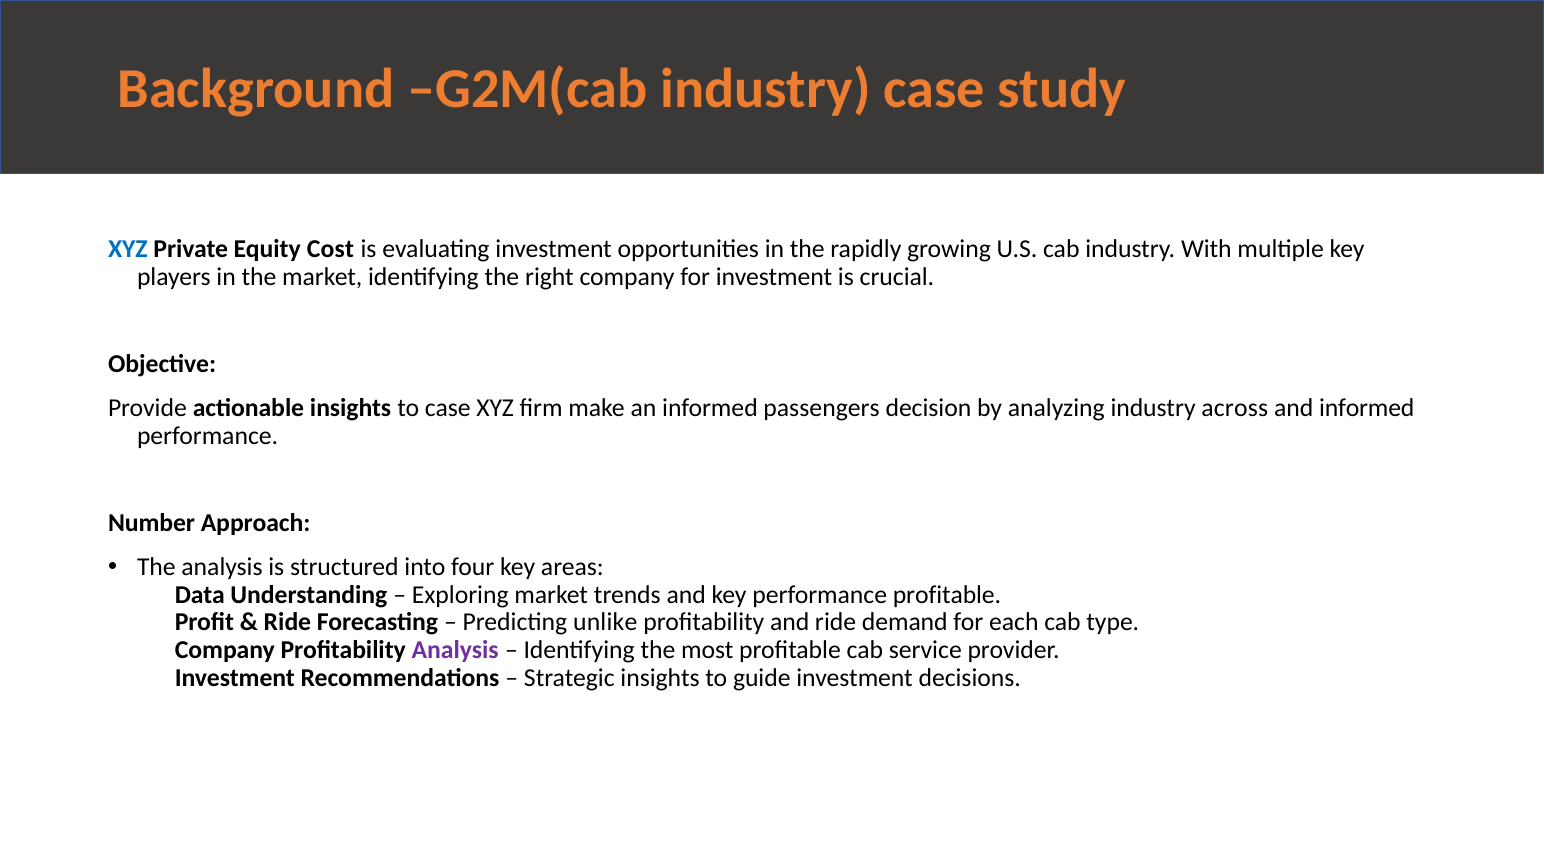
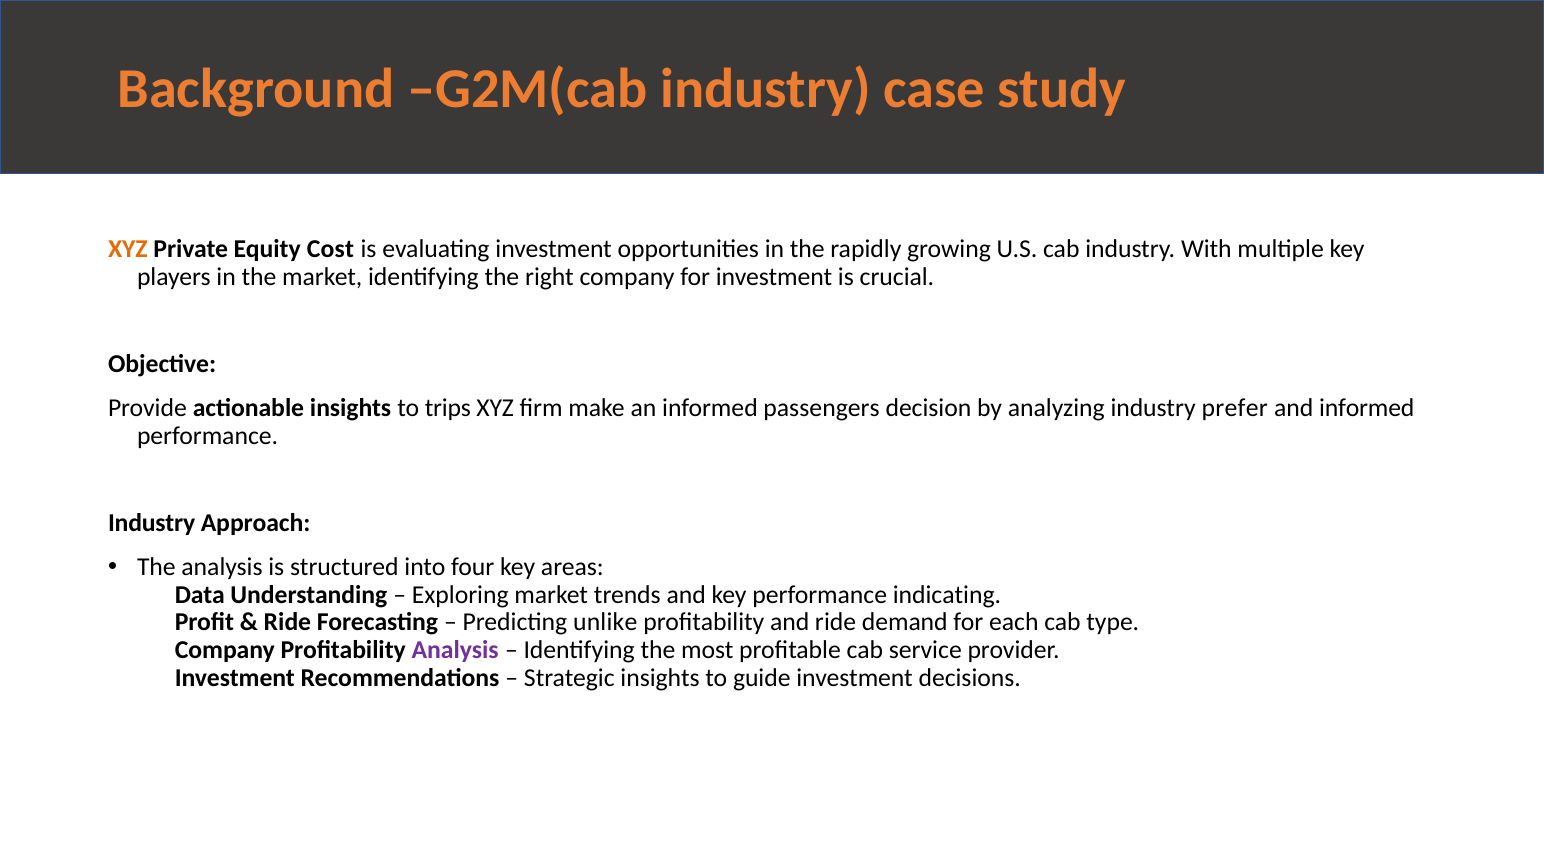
XYZ colour: blue -> orange (128, 249)
to case: case -> trips (448, 408)
across: across -> prefer (1235, 408)
Number: Number -> Industry (152, 524)
performance profitable: profitable -> indicating (947, 595)
